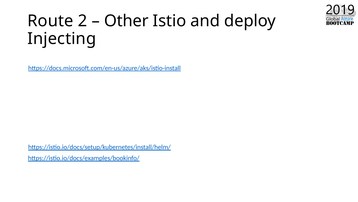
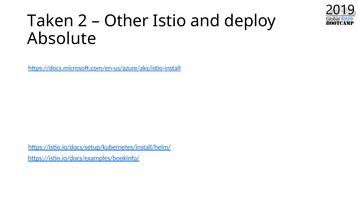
Route: Route -> Taken (50, 21)
Injecting: Injecting -> Absolute (62, 39)
